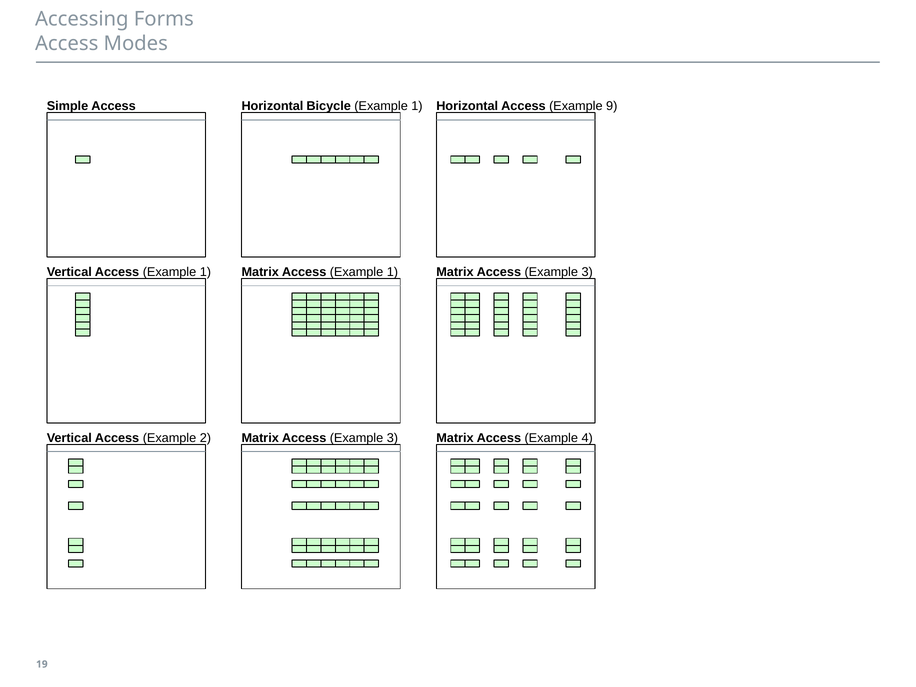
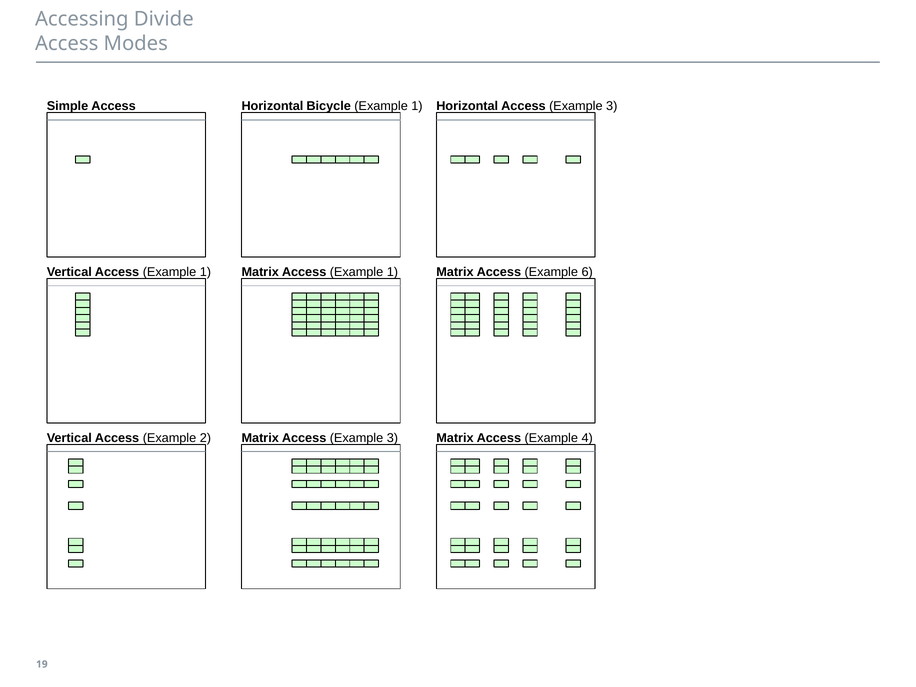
Forms: Forms -> Divide (164, 19)
Horizontal Access Example 9: 9 -> 3 (612, 106)
3: 3 -> 6 (587, 272)
